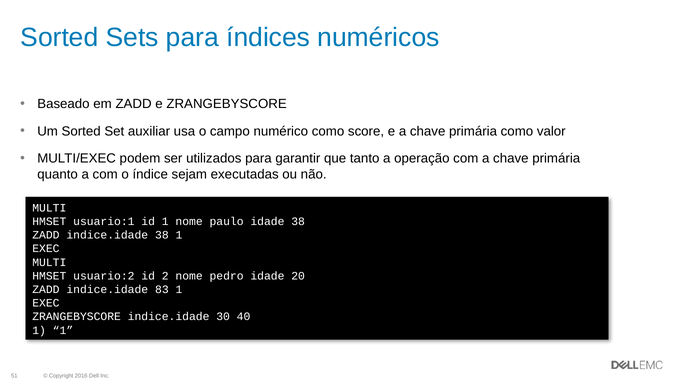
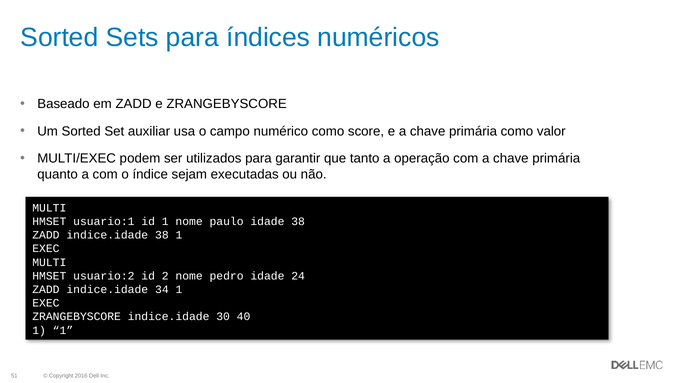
20: 20 -> 24 (298, 276)
83: 83 -> 34 (162, 290)
